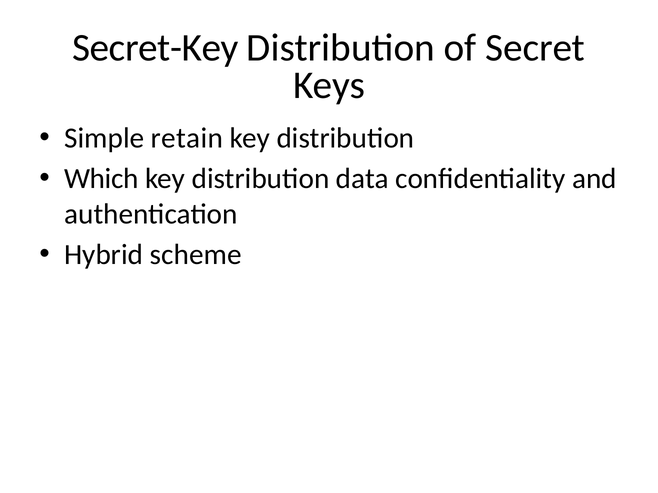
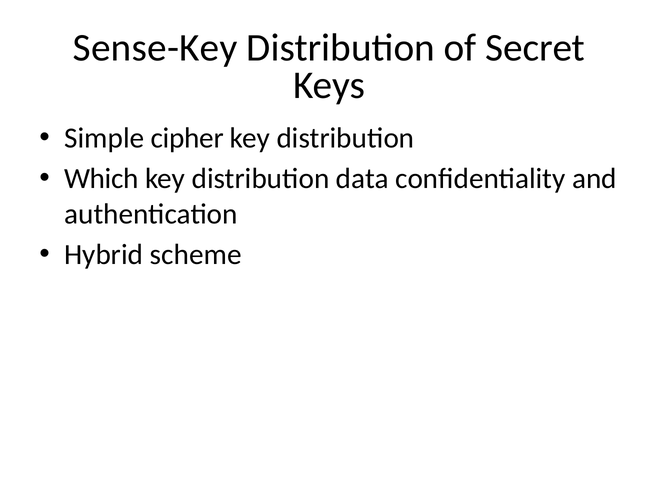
Secret-Key: Secret-Key -> Sense-Key (155, 48)
retain: retain -> cipher (187, 138)
